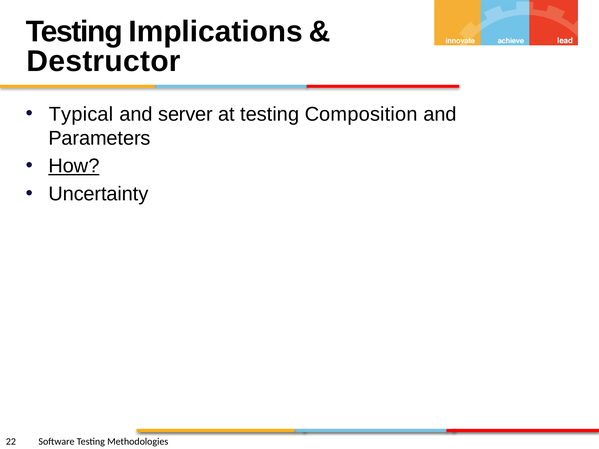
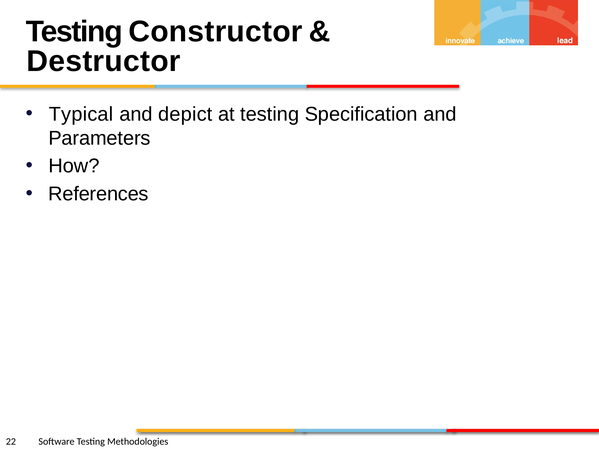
Implications: Implications -> Constructor (216, 32)
server: server -> depict (185, 114)
Composition: Composition -> Specification (361, 114)
How underline: present -> none (74, 166)
Uncertainty: Uncertainty -> References (98, 194)
